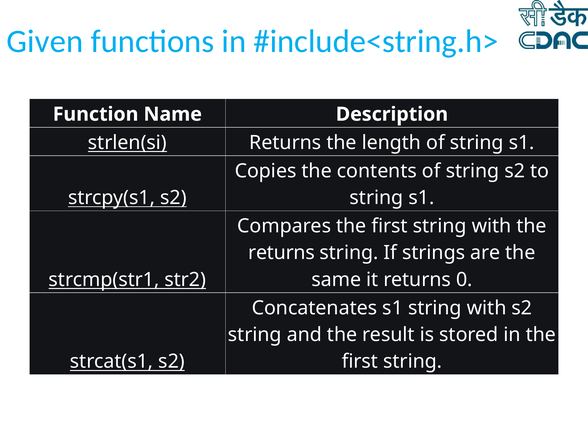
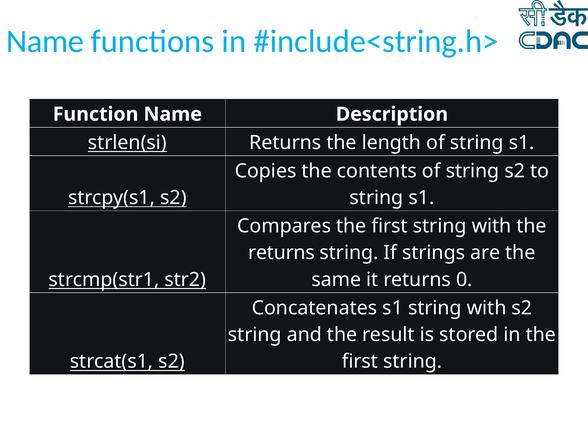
Given: Given -> Name (45, 41)
